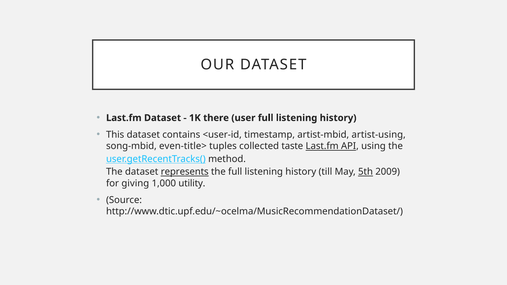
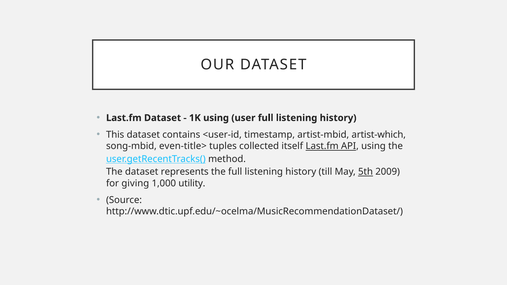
1K there: there -> using (216, 118)
artist-using: artist-using -> artist-which (379, 135)
taste: taste -> itself (292, 146)
represents underline: present -> none (185, 172)
